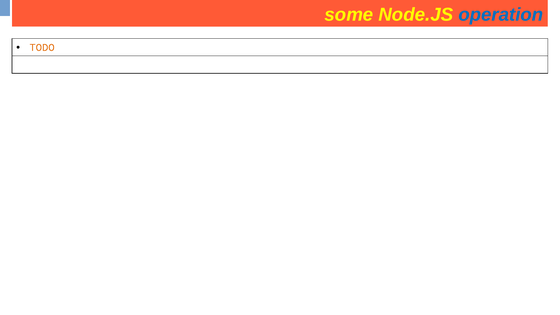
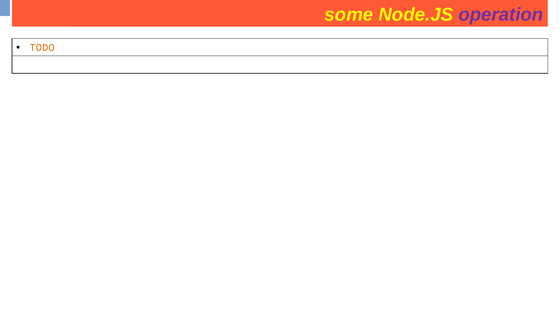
operation colour: blue -> purple (501, 15)
